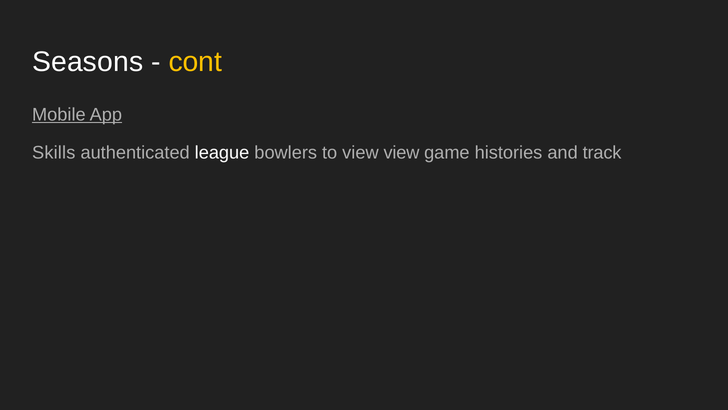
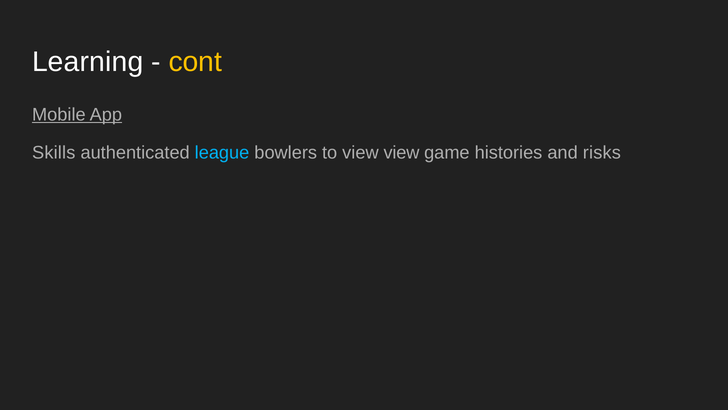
Seasons: Seasons -> Learning (88, 62)
league colour: white -> light blue (222, 152)
track: track -> risks (602, 152)
